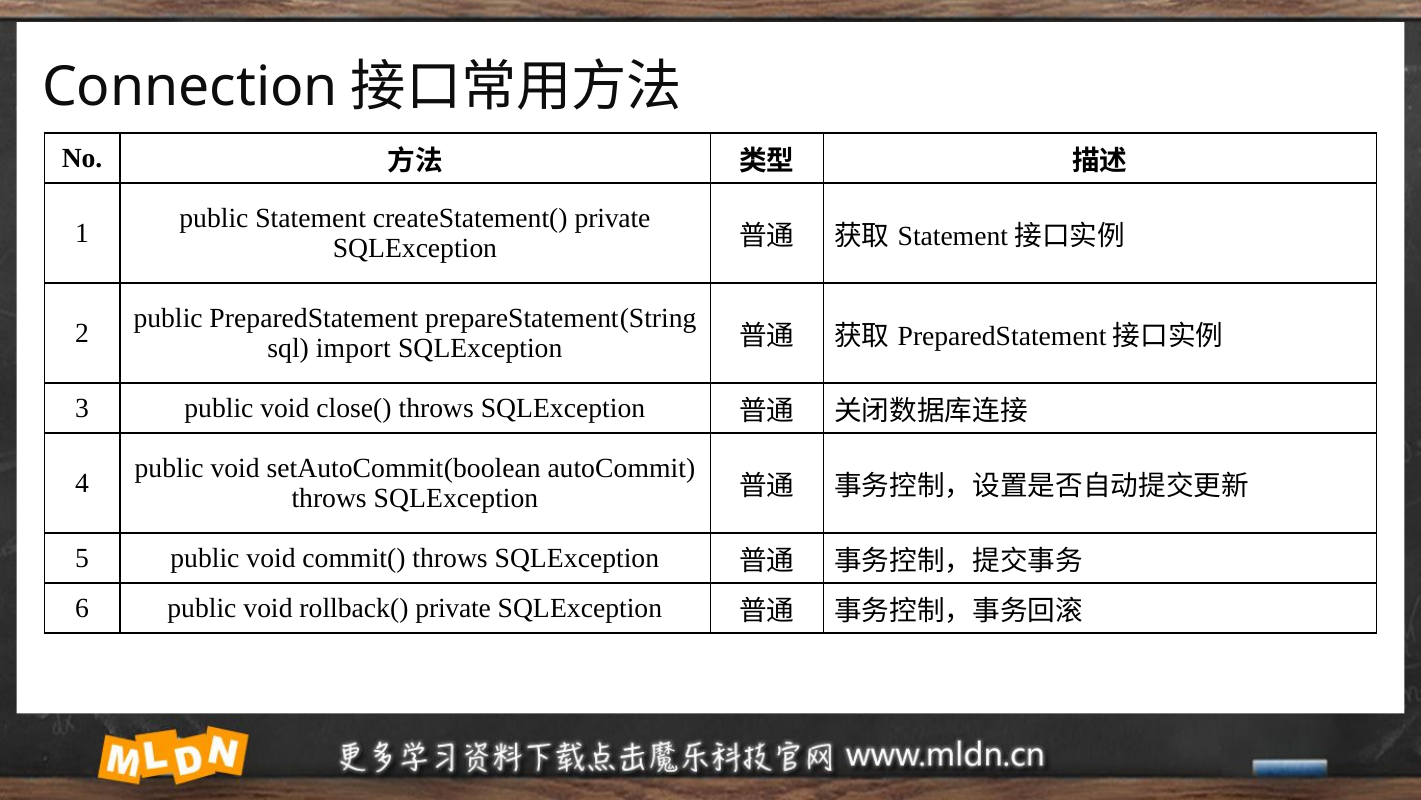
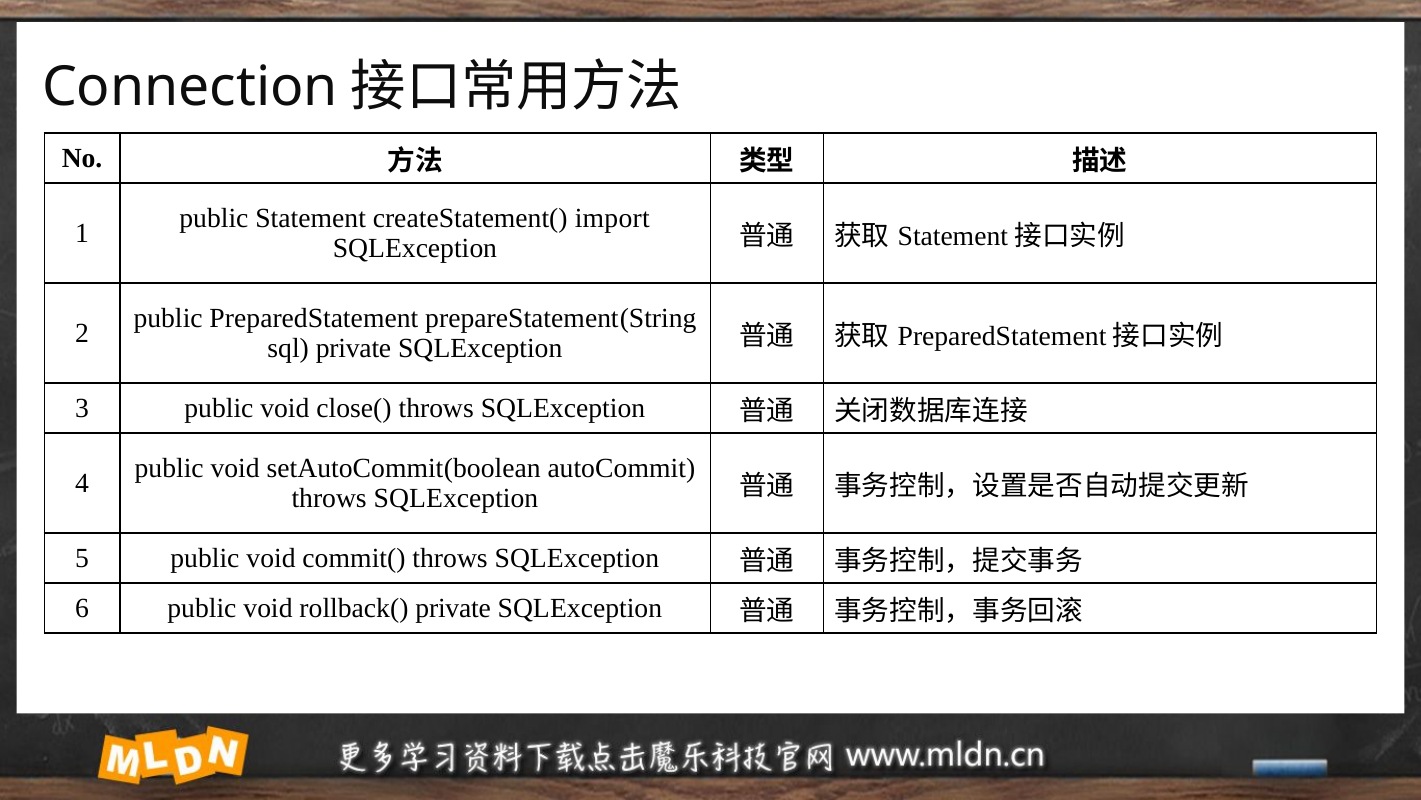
createStatement( private: private -> import (612, 218)
sql import: import -> private (353, 348)
